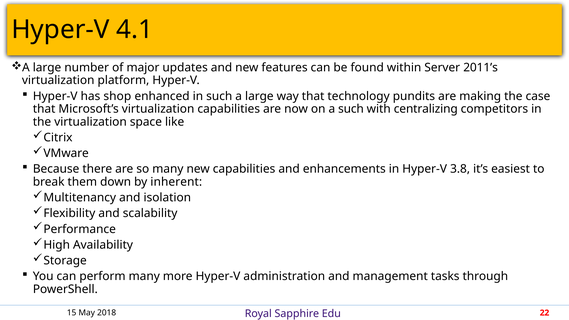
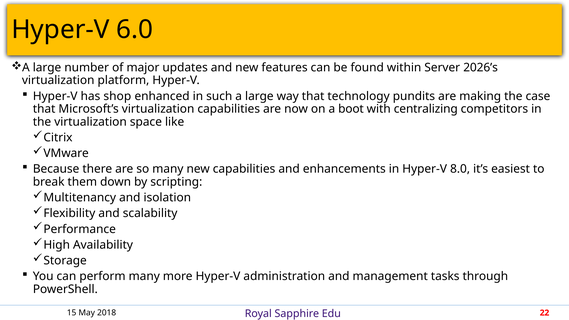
4.1: 4.1 -> 6.0 (135, 30)
2011’s: 2011’s -> 2026’s (481, 68)
a such: such -> boot (351, 109)
3.8: 3.8 -> 8.0 (460, 169)
inherent: inherent -> scripting (176, 182)
